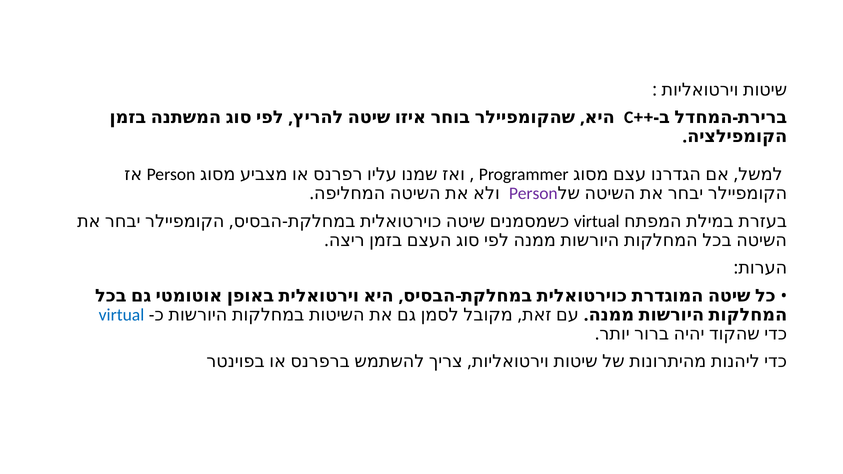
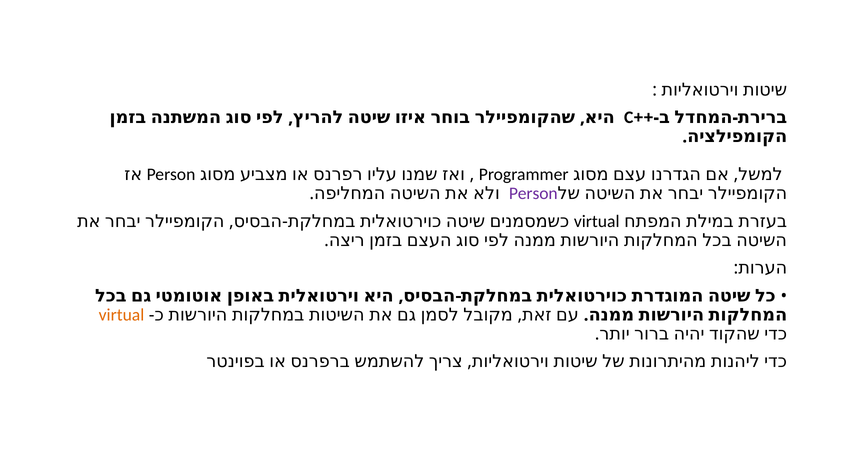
virtual colour: blue -> orange (121, 315)
